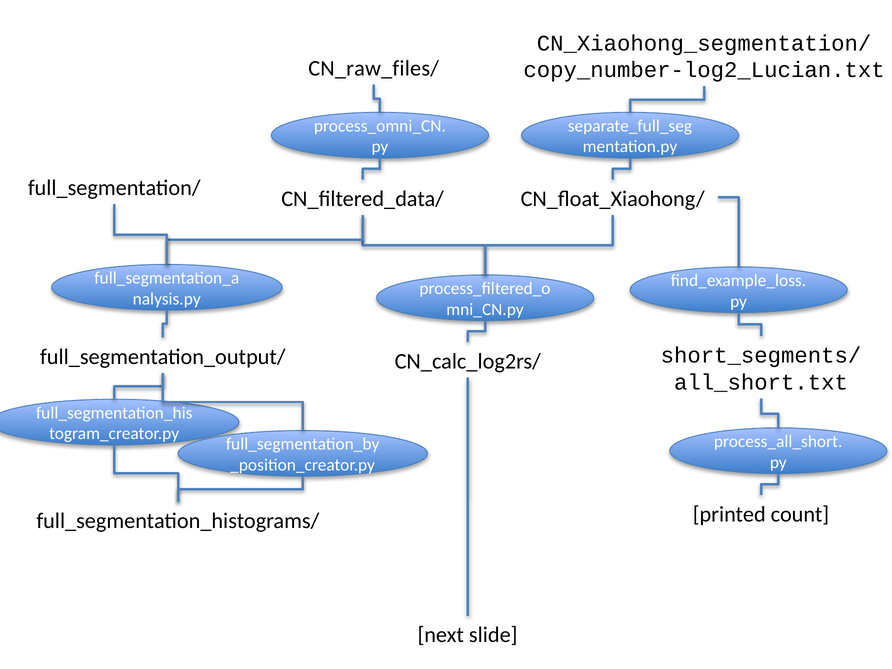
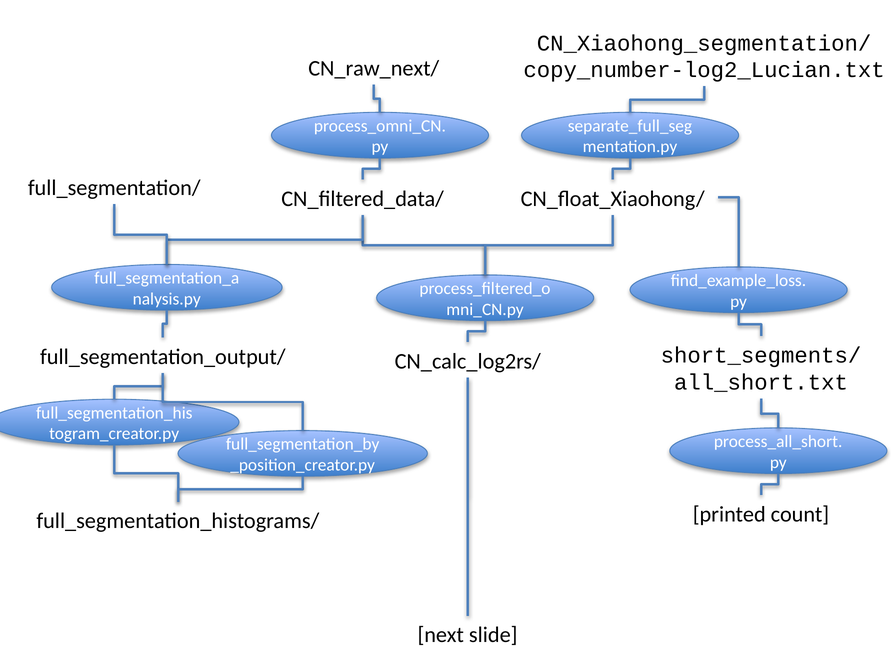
CN_raw_files/: CN_raw_files/ -> CN_raw_next/ (374, 68)
